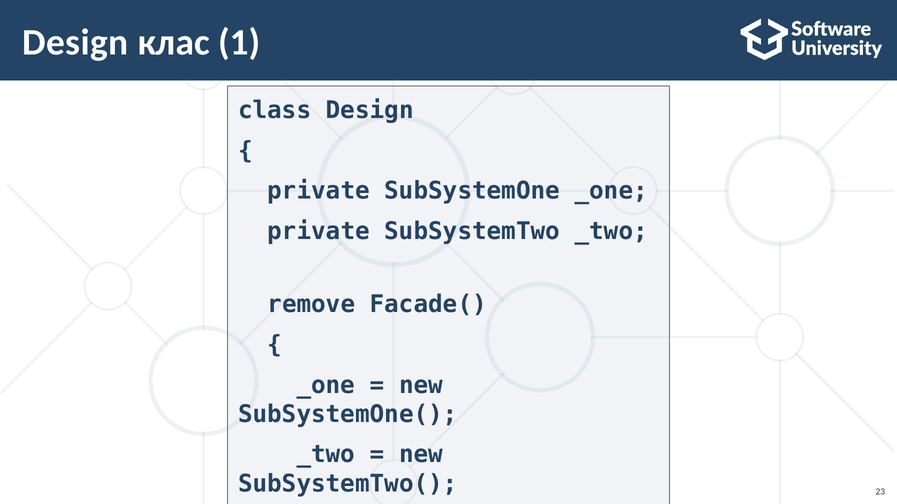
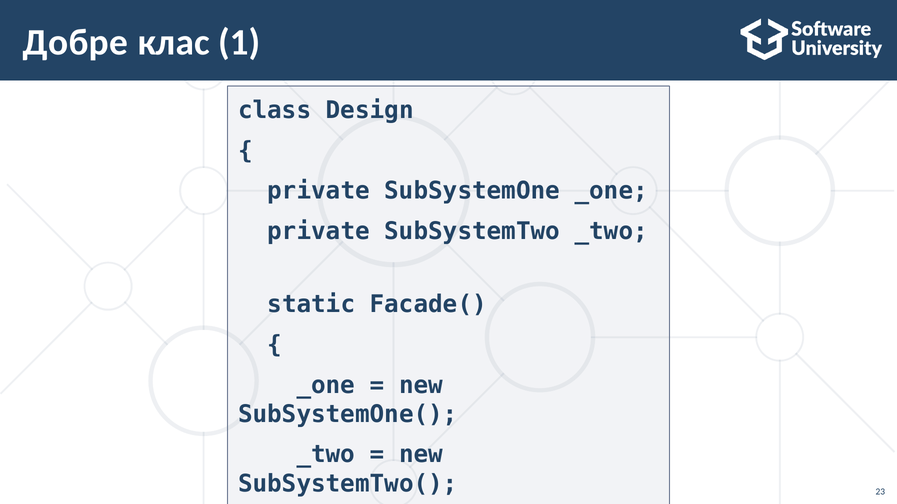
Design: Design -> Добре (75, 42)
remove: remove -> static (311, 305)
